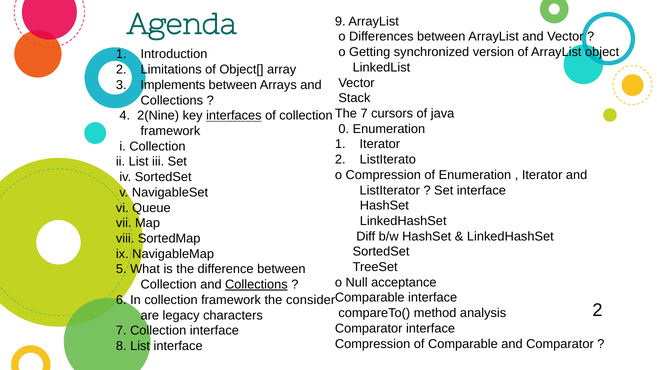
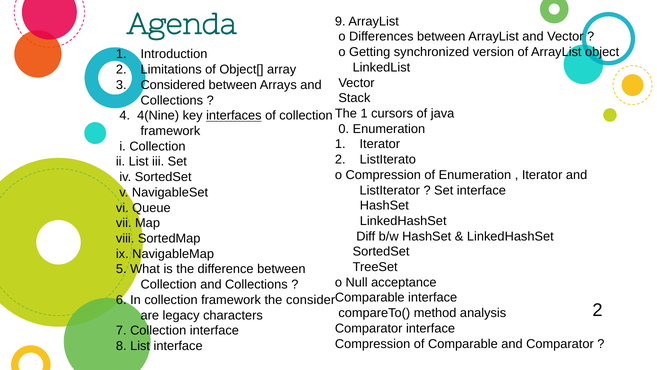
Implements: Implements -> Considered (173, 85)
The 7: 7 -> 1 (364, 113)
2(Nine: 2(Nine -> 4(Nine (158, 116)
Collections underline: present -> none (256, 284)
